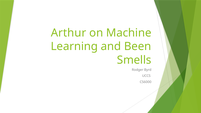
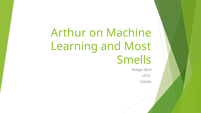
Been: Been -> Most (138, 46)
